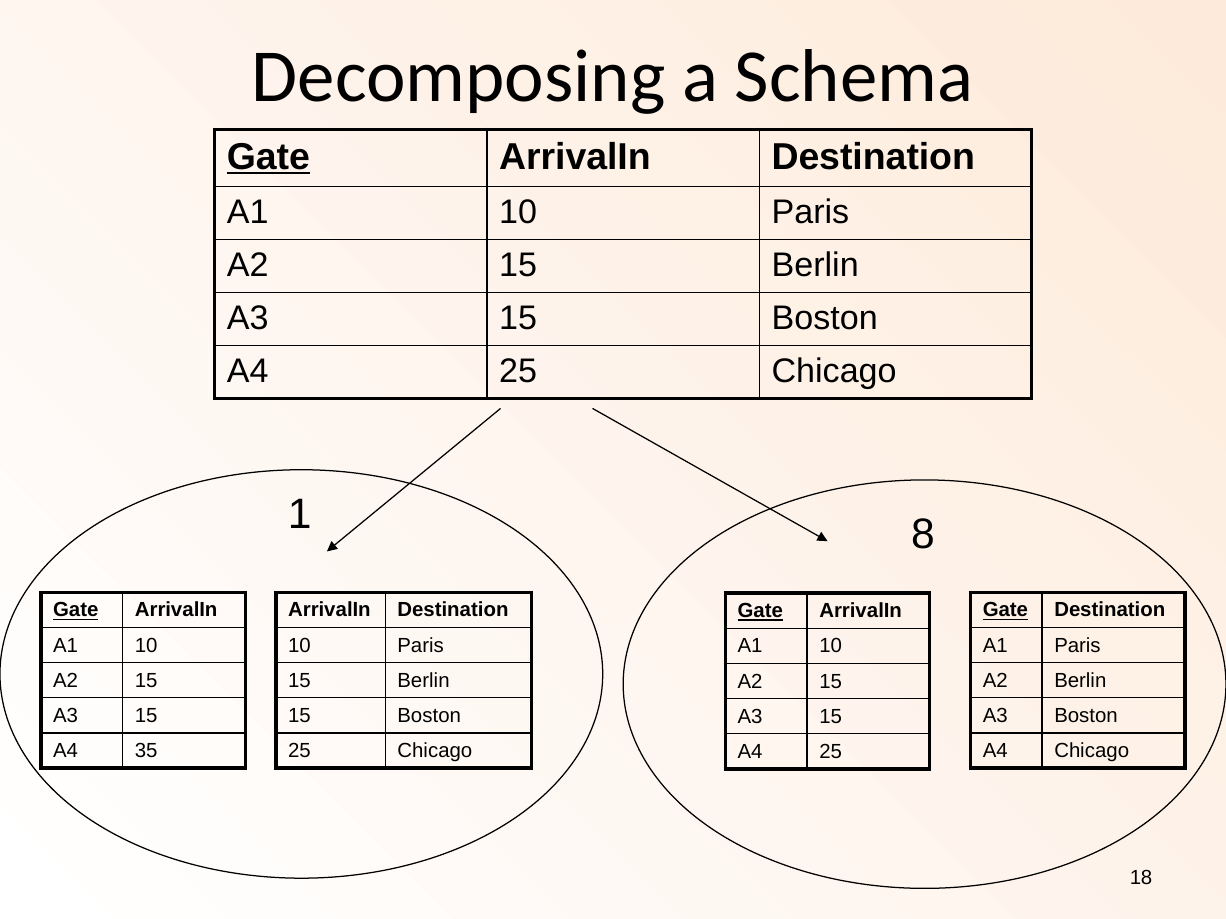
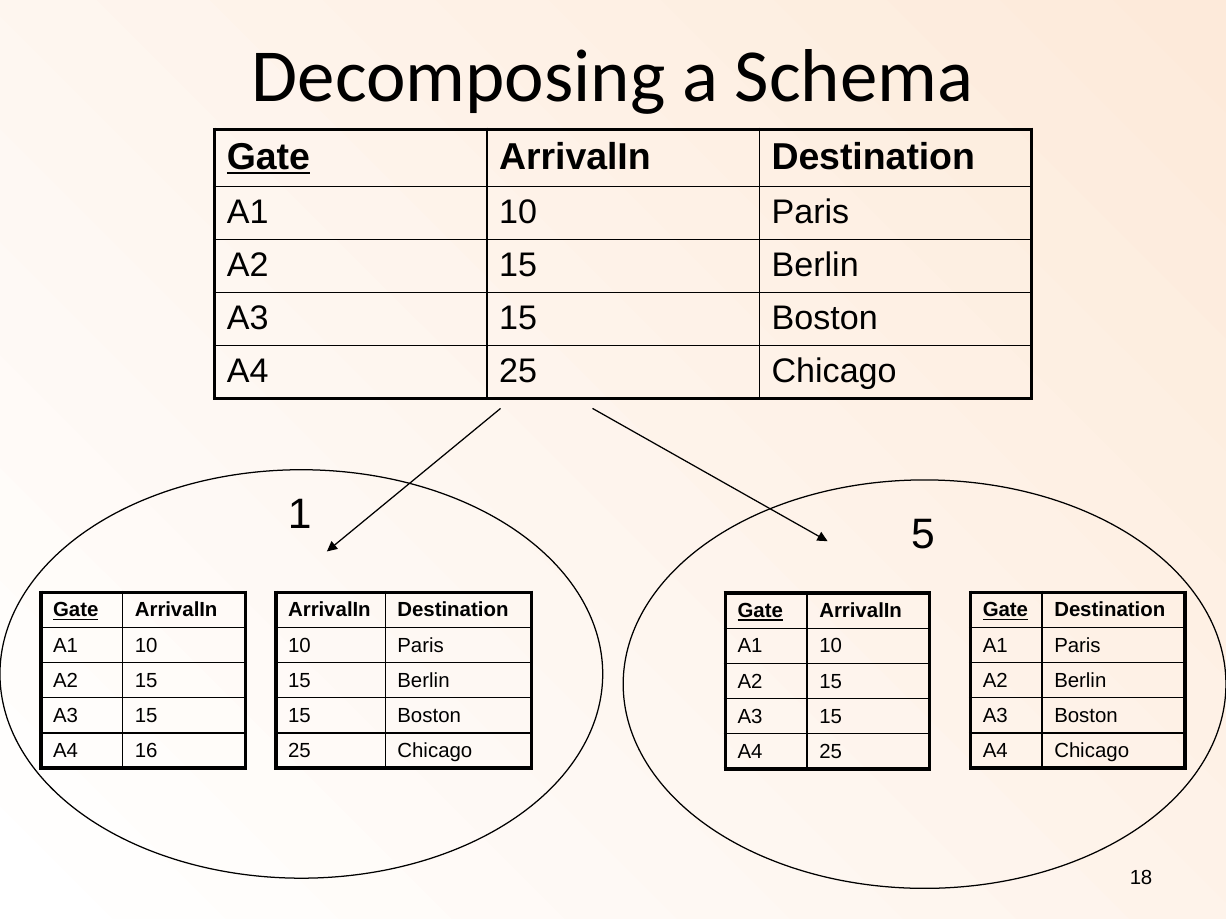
8: 8 -> 5 (923, 535)
35: 35 -> 16 (146, 751)
